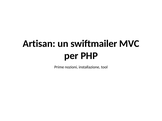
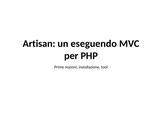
swiftmailer: swiftmailer -> eseguendo (94, 44)
